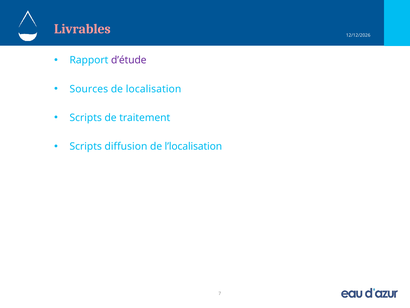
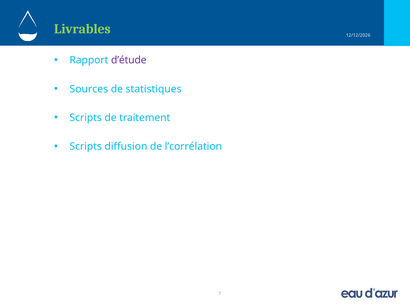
Livrables colour: pink -> light green (82, 29)
localisation: localisation -> statistiques (154, 89)
l’localisation: l’localisation -> l’corrélation (193, 146)
